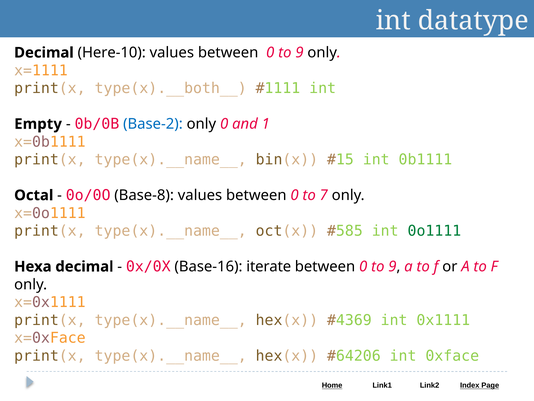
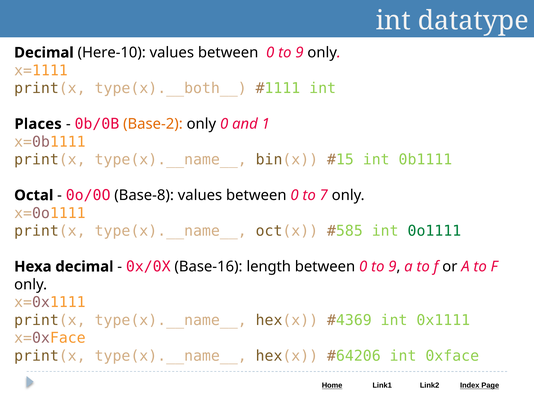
Empty: Empty -> Places (38, 124)
Base-2 colour: blue -> orange (153, 124)
iterate: iterate -> length (269, 266)
